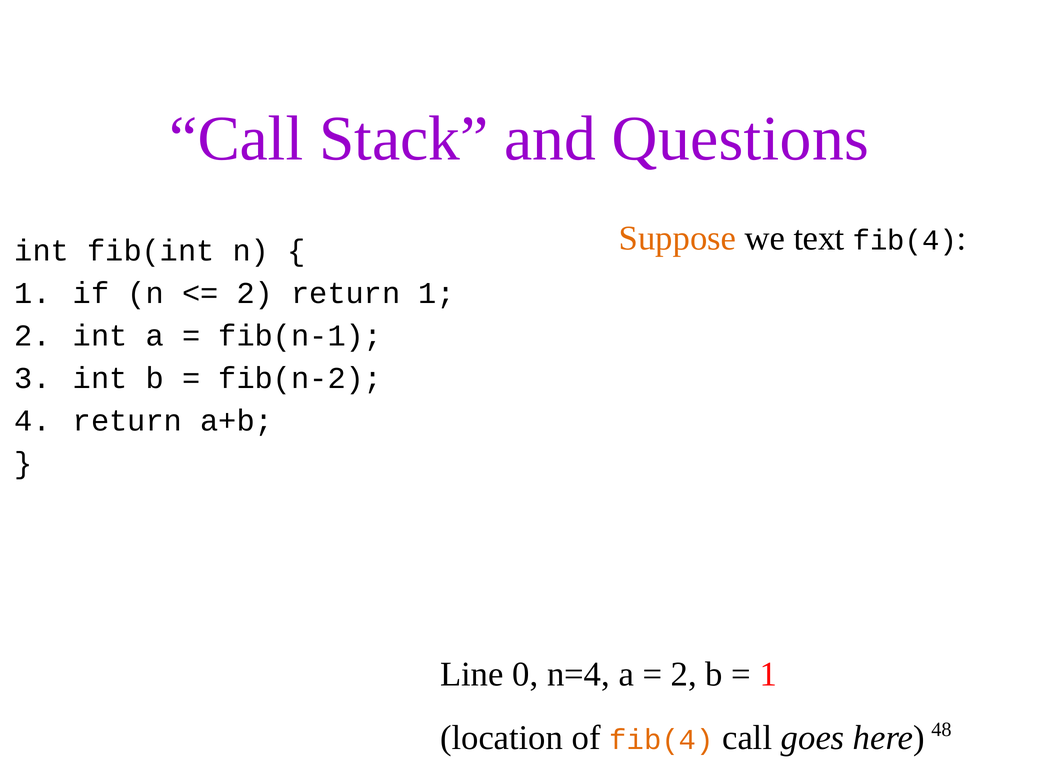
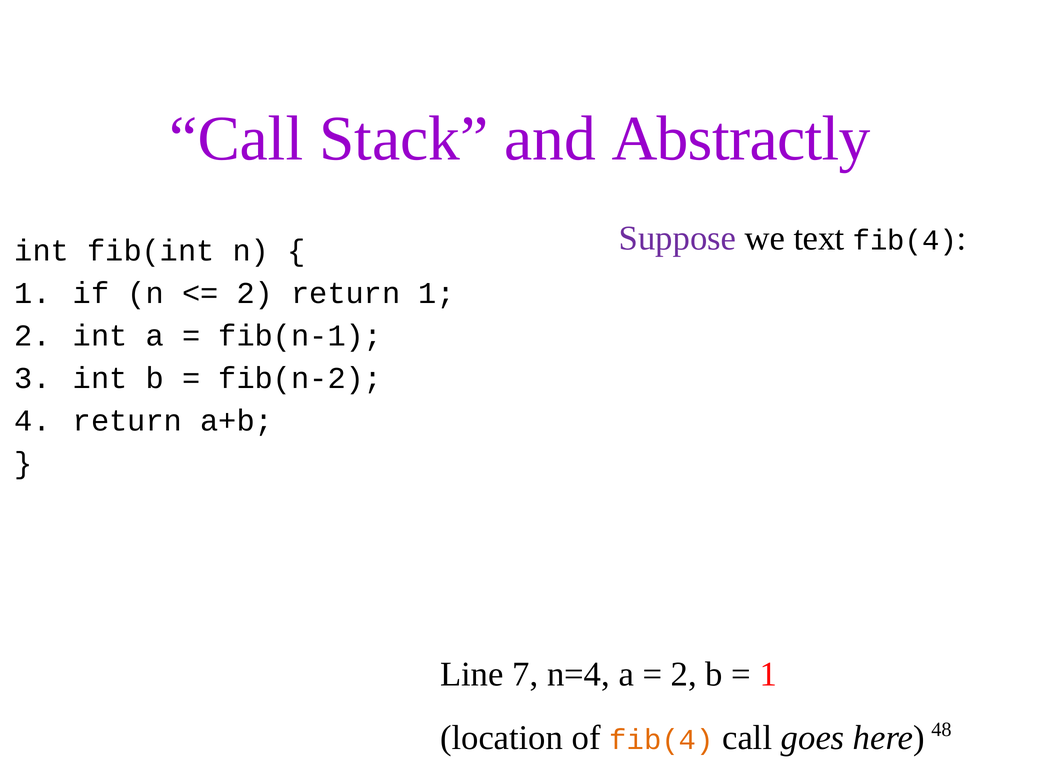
Questions: Questions -> Abstractly (741, 139)
Suppose colour: orange -> purple (678, 238)
0: 0 -> 7 (525, 674)
